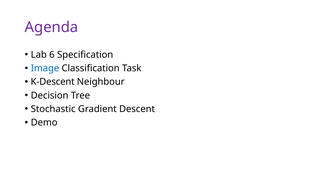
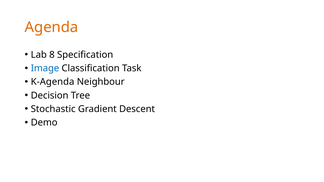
Agenda colour: purple -> orange (51, 27)
6: 6 -> 8 (52, 55)
K-Descent: K-Descent -> K-Agenda (53, 82)
